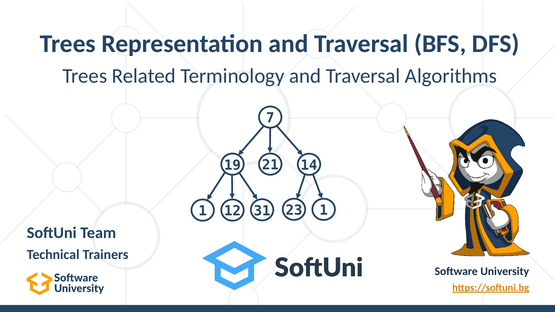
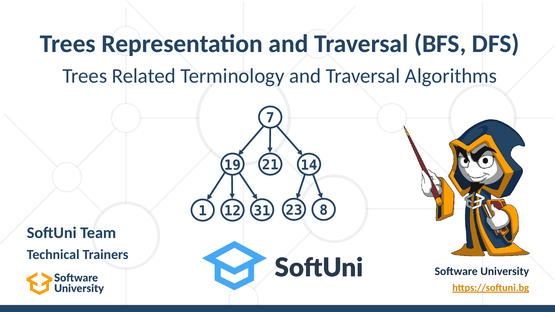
23 1: 1 -> 8 (324, 210)
